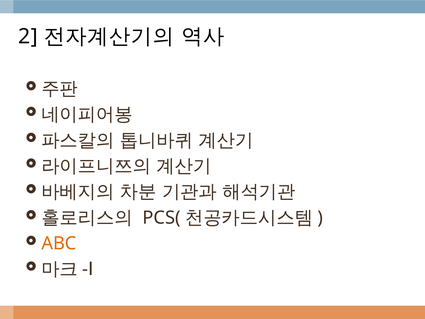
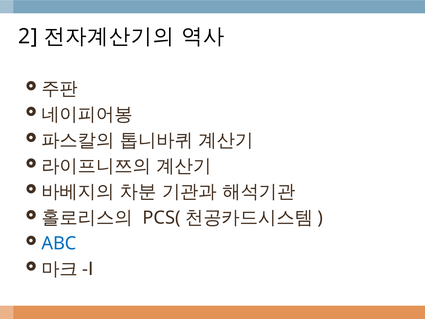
ABC colour: orange -> blue (59, 243)
